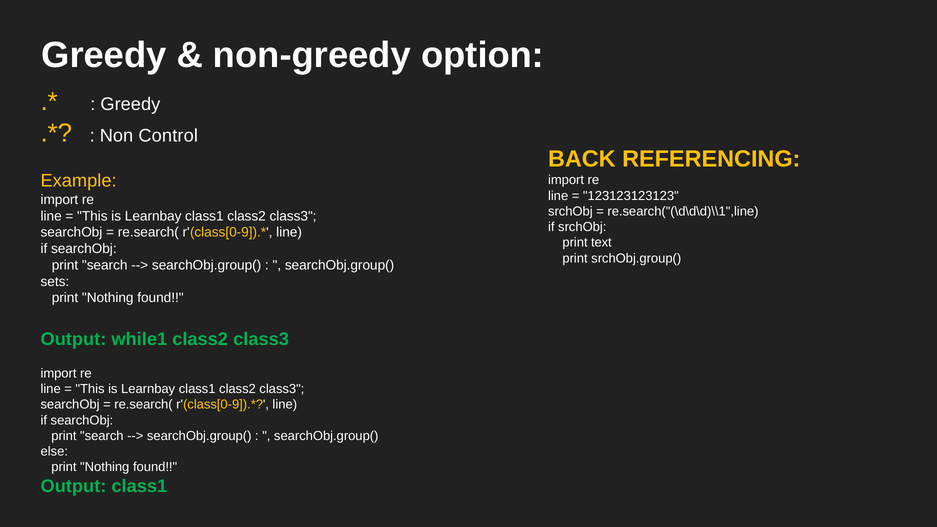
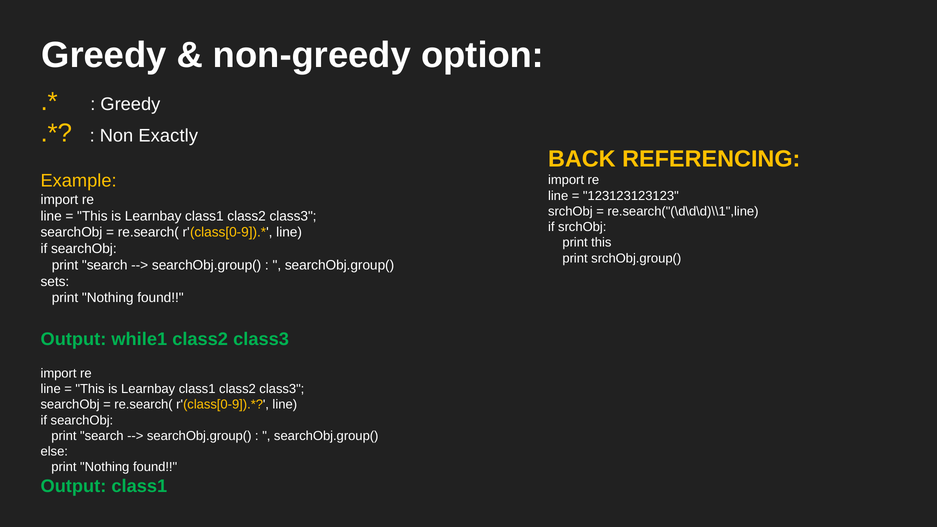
Control: Control -> Exactly (168, 136)
print text: text -> this (601, 243)
